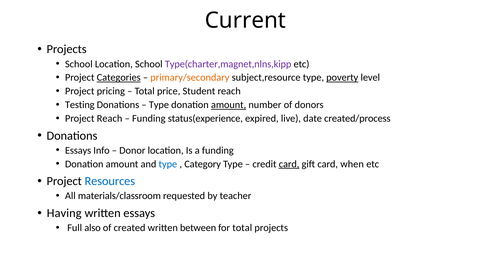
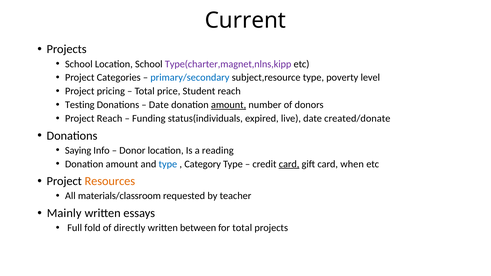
Categories underline: present -> none (119, 78)
primary/secondary colour: orange -> blue (190, 78)
poverty underline: present -> none (342, 78)
Type: Type -> Date (159, 105)
status(experience: status(experience -> status(individuals (205, 118)
created/process: created/process -> created/donate (357, 118)
Essays: Essays -> Saying (78, 150)
a funding: funding -> reading (218, 150)
Resources colour: blue -> orange (110, 181)
Having: Having -> Mainly (64, 213)
also: also -> fold (92, 228)
created: created -> directly (129, 228)
